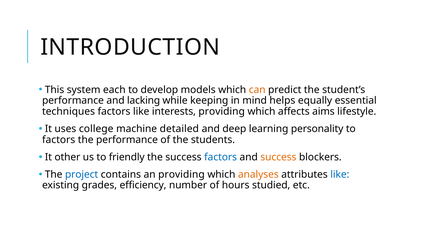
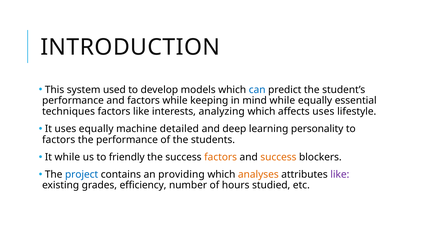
each: each -> used (114, 90)
can colour: orange -> blue (257, 90)
and lacking: lacking -> factors (144, 101)
mind helps: helps -> while (282, 101)
interests providing: providing -> analyzing (222, 112)
affects aims: aims -> uses (323, 112)
uses college: college -> equally (96, 129)
It other: other -> while (67, 157)
factors colour: blue -> orange (221, 157)
like colour: blue -> purple (340, 175)
